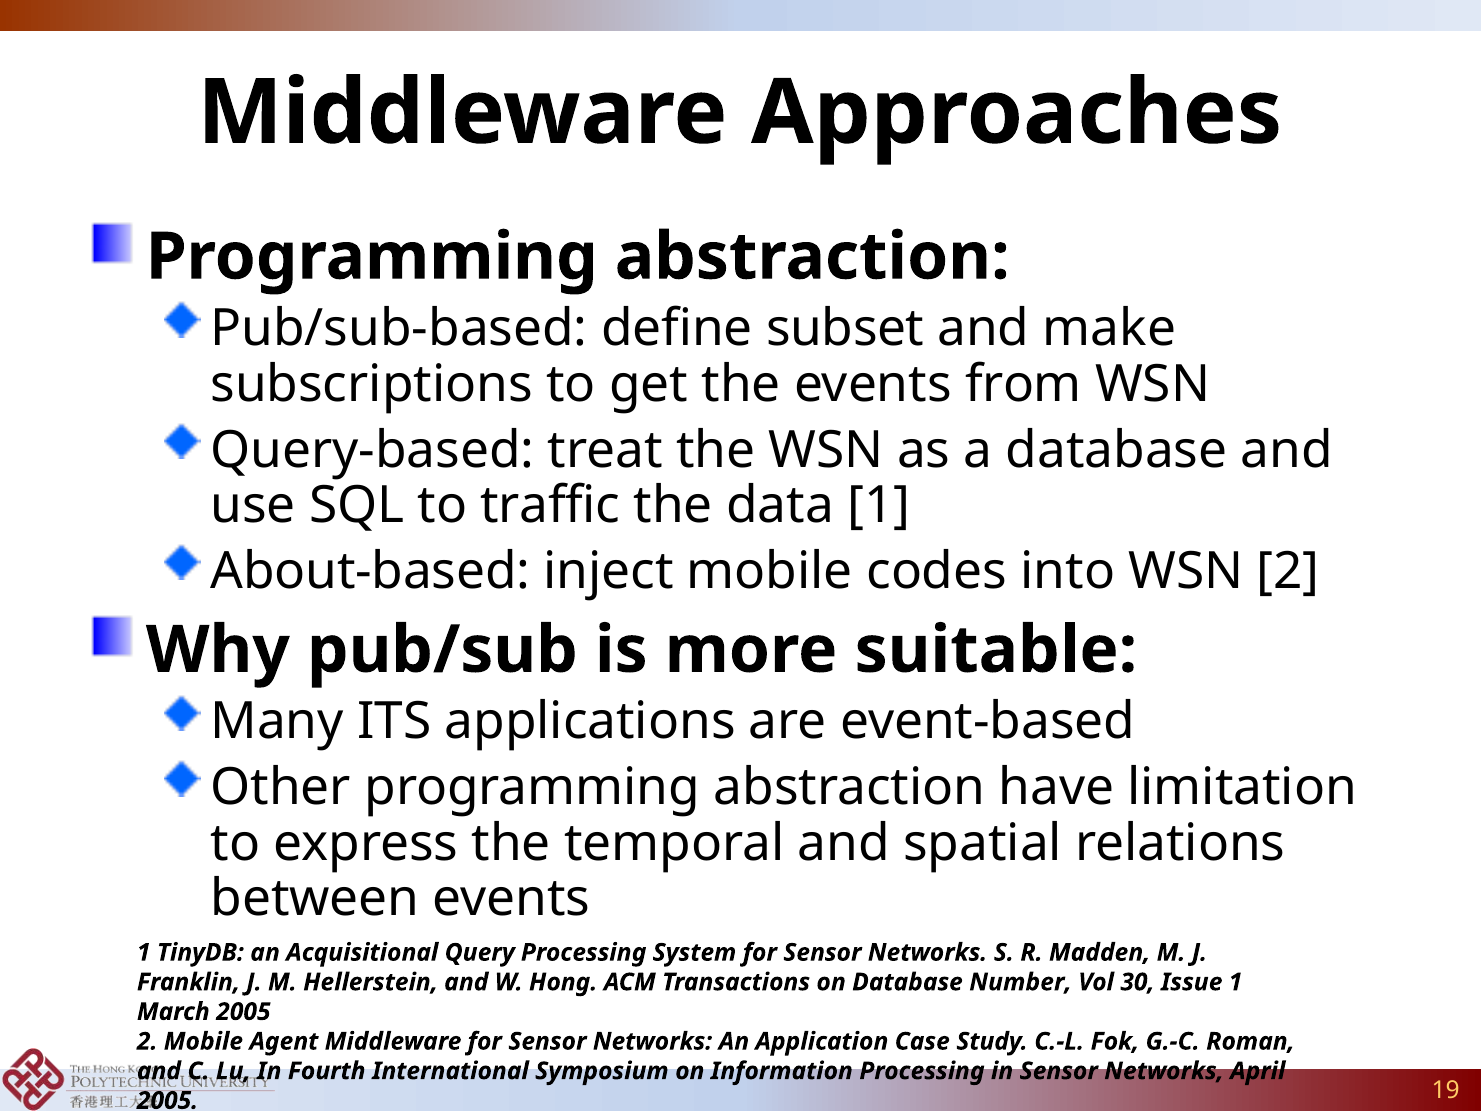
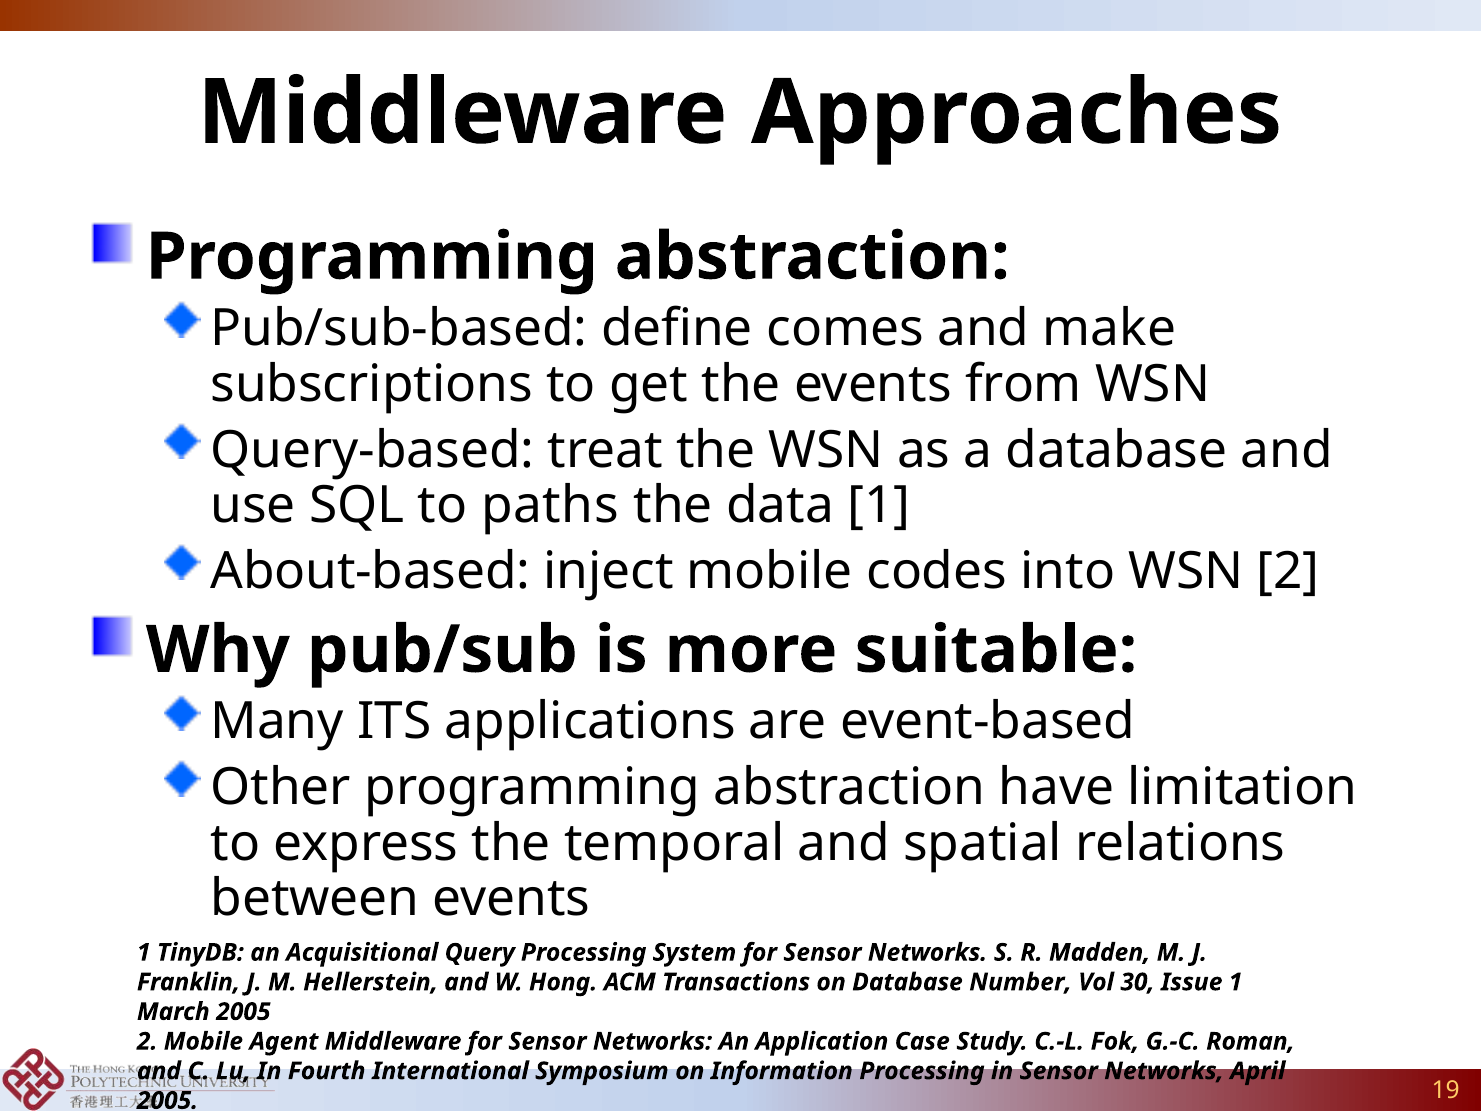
subset: subset -> comes (845, 329)
traffic: traffic -> paths (550, 506)
